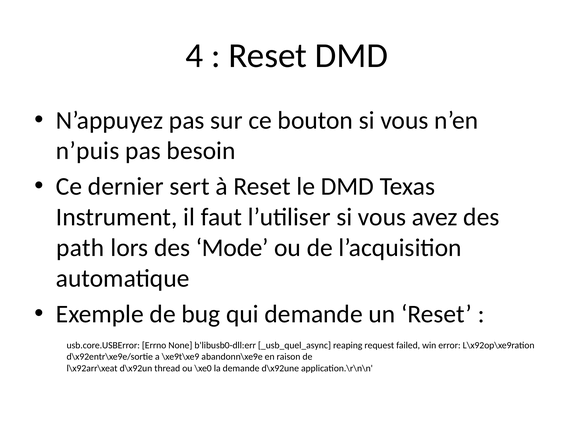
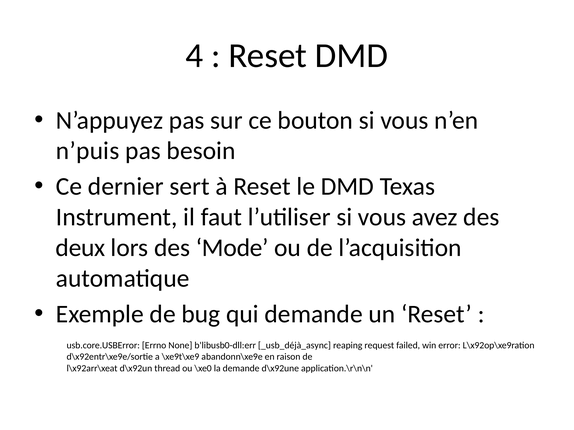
path: path -> deux (80, 248)
_usb_quel_async: _usb_quel_async -> _usb_déjà_async (294, 346)
